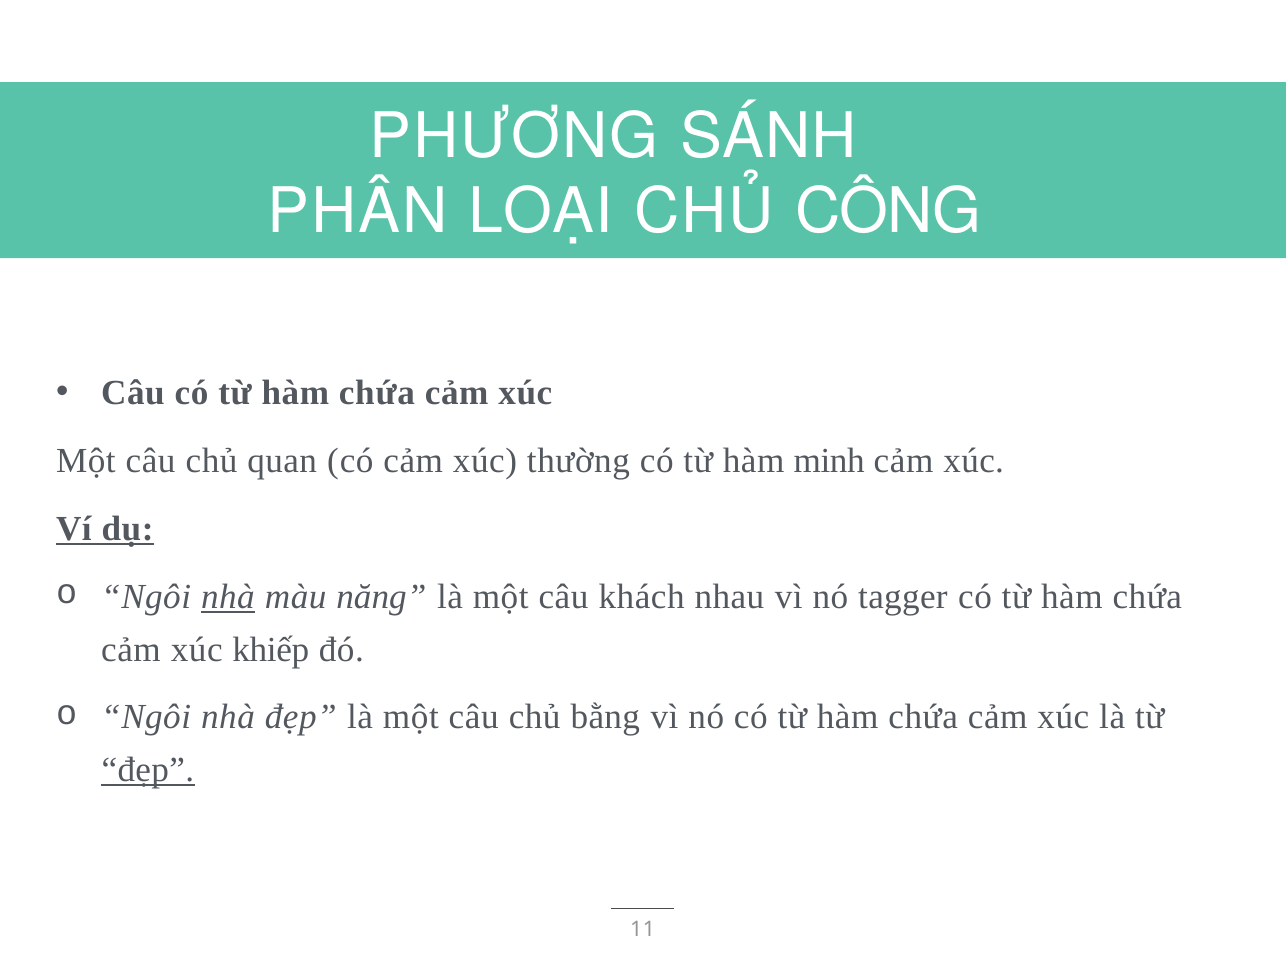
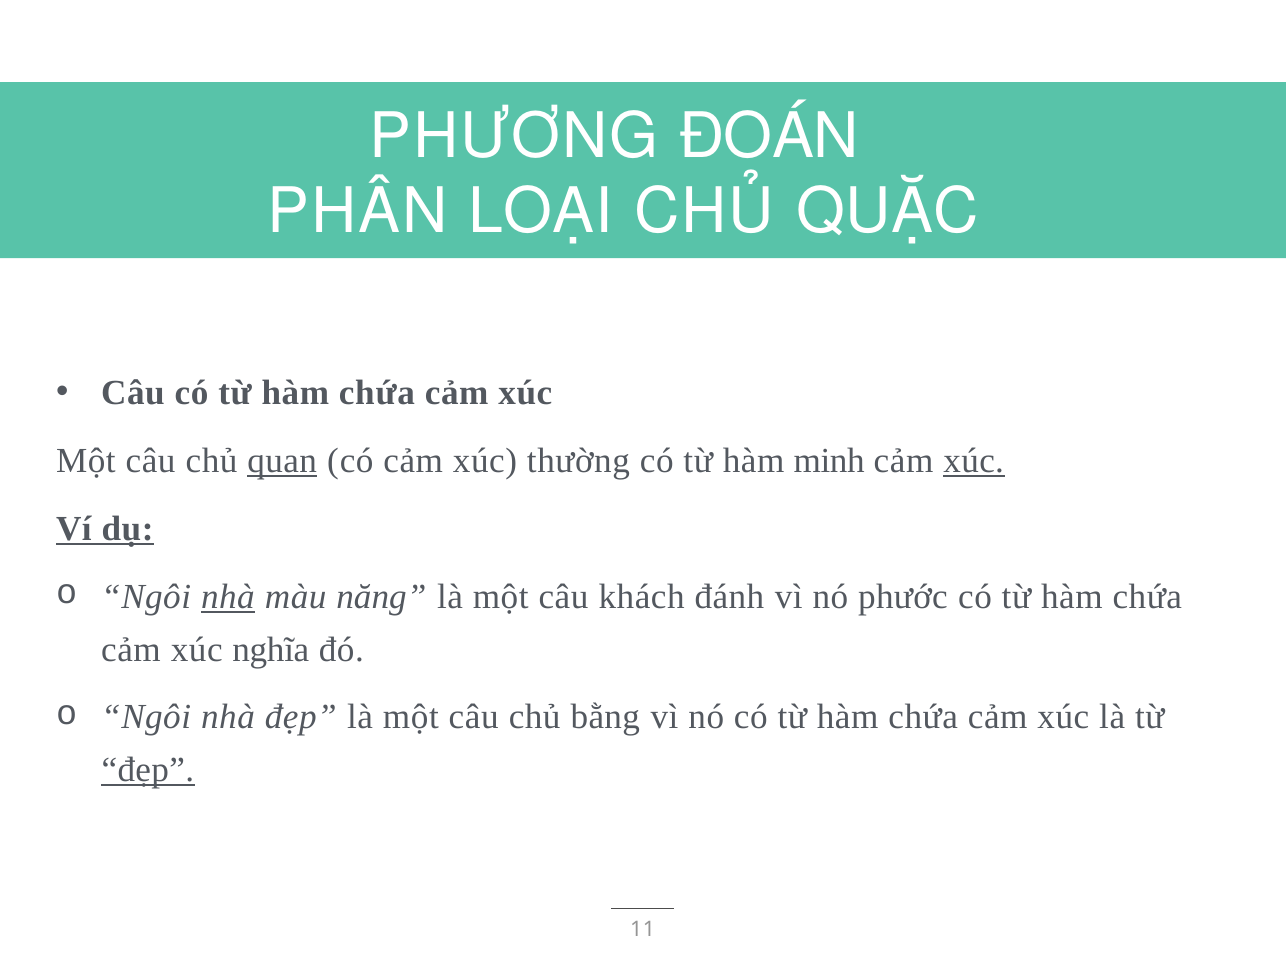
SÁNH: SÁNH -> ĐOÁN (769, 136)
CÔNG: CÔNG -> QUẶC (888, 212)
quan underline: none -> present (282, 461)
xúc underline: none -> present (974, 461)
nhau: nhau -> đánh (729, 596)
tagger: tagger -> phước (903, 596)
khiếp: khiếp -> nghĩa (271, 649)
